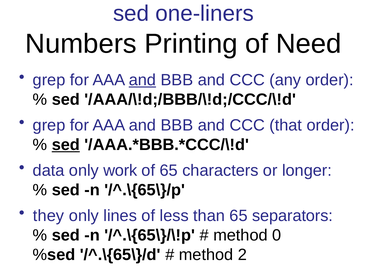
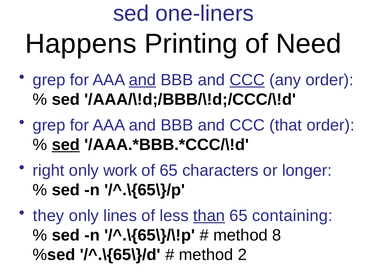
Numbers: Numbers -> Happens (81, 44)
CCC underline: none -> present (247, 80)
data: data -> right (49, 171)
than underline: none -> present (209, 216)
separators: separators -> containing (292, 216)
0: 0 -> 8 (277, 235)
